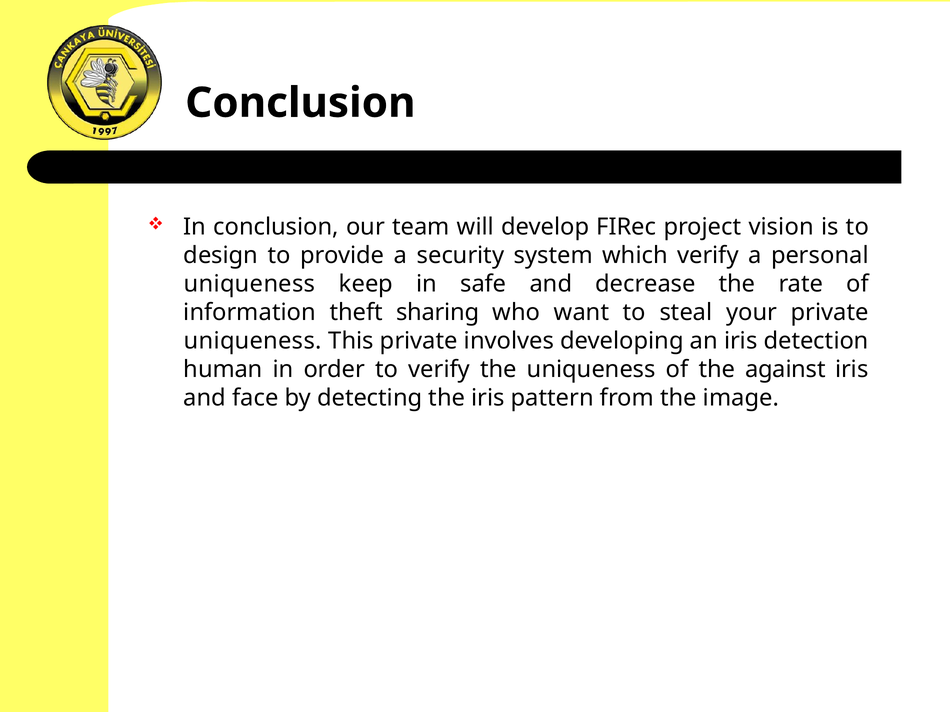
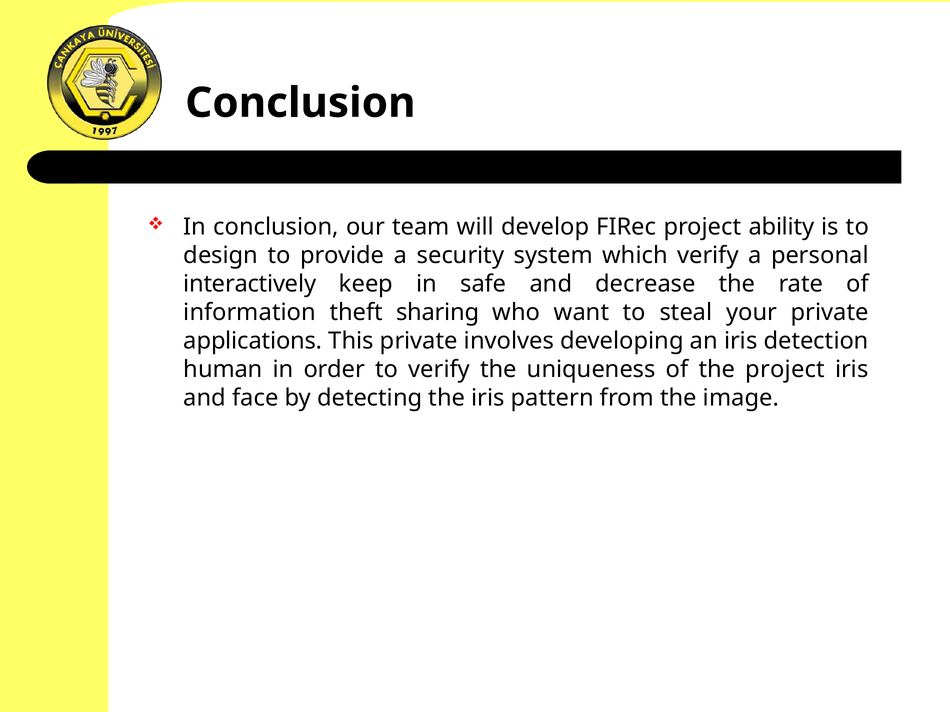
vision: vision -> ability (781, 227)
uniqueness: uniqueness -> interactively (250, 284)
uniqueness: uniqueness -> applications (253, 341)
the against: against -> project (785, 370)
